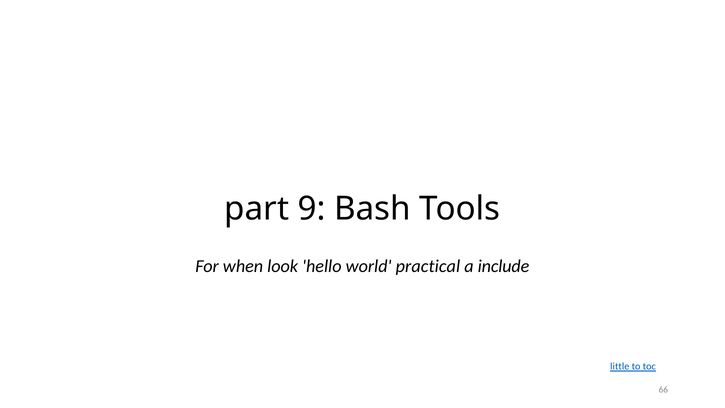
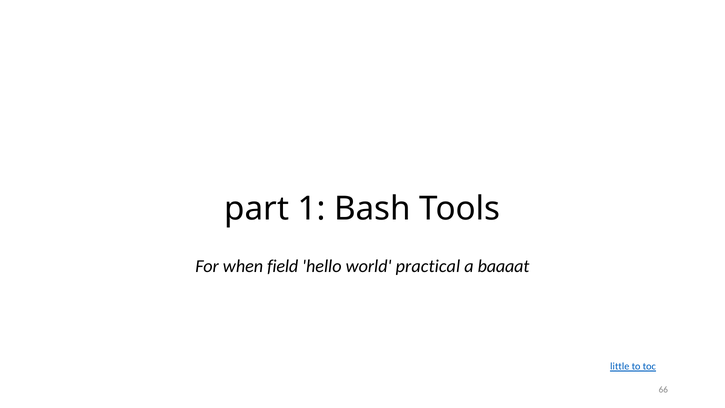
9: 9 -> 1 (312, 209)
look: look -> field (283, 266)
include: include -> baaaat (504, 266)
